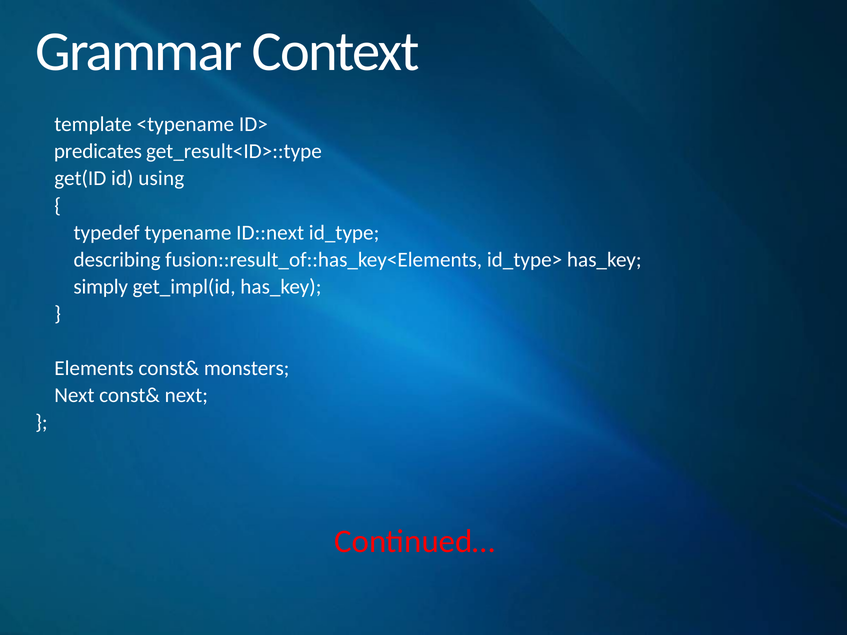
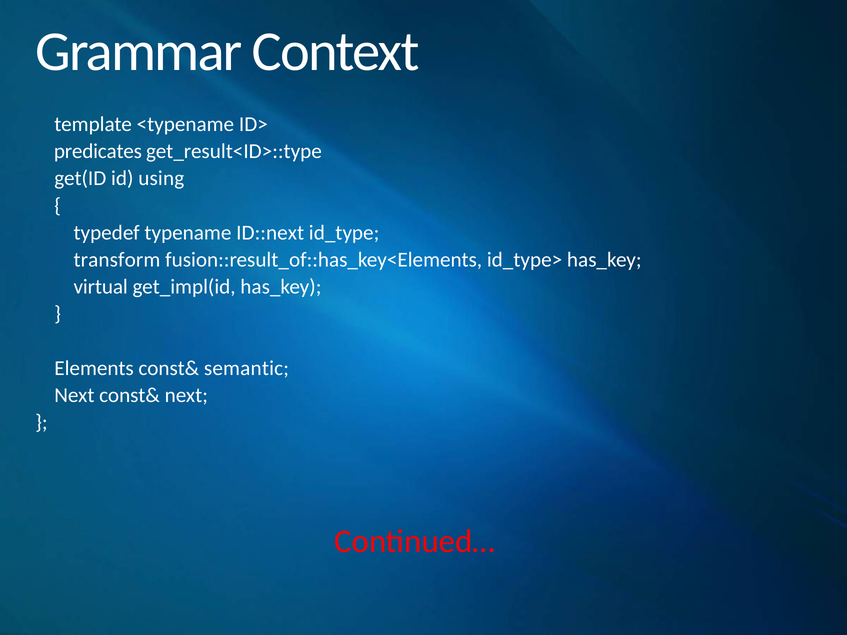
describing: describing -> transform (117, 260)
simply: simply -> virtual (101, 287)
monsters: monsters -> semantic (246, 368)
